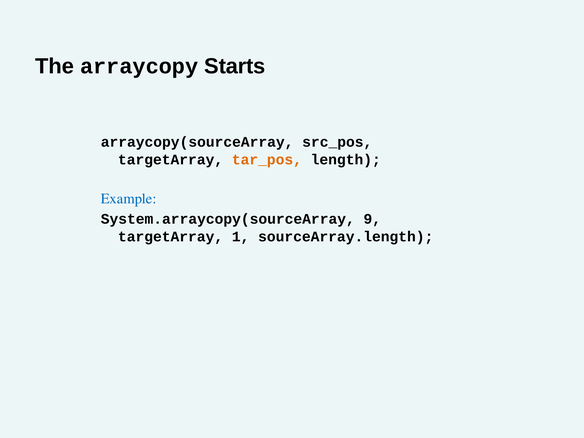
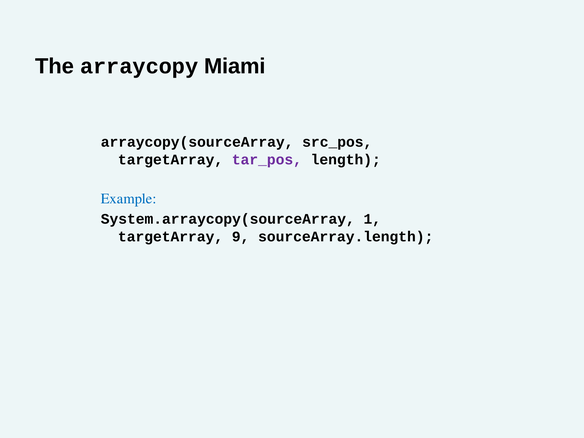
Starts: Starts -> Miami (235, 66)
tar_pos colour: orange -> purple (267, 160)
9: 9 -> 1 (372, 219)
1: 1 -> 9 (241, 237)
